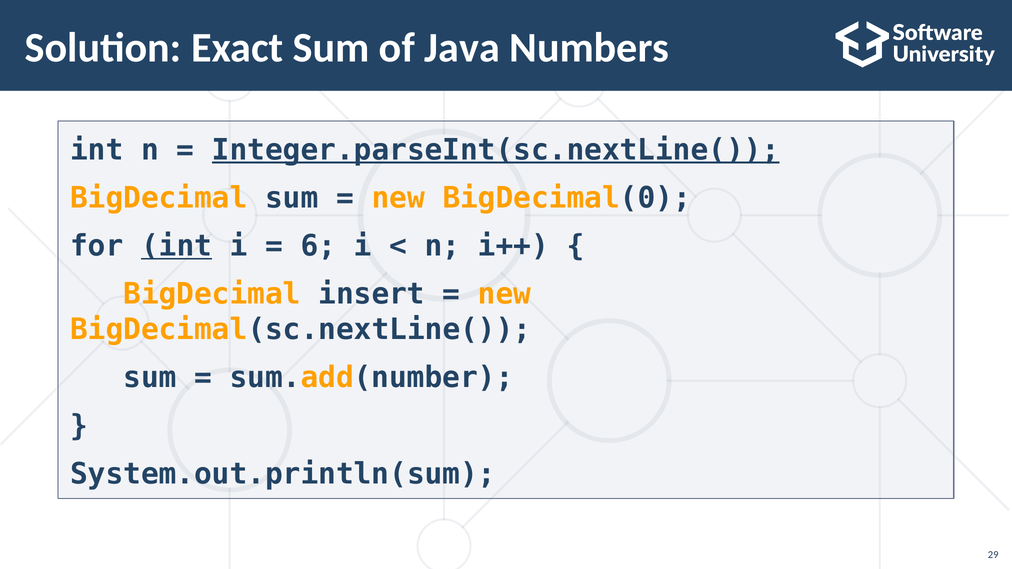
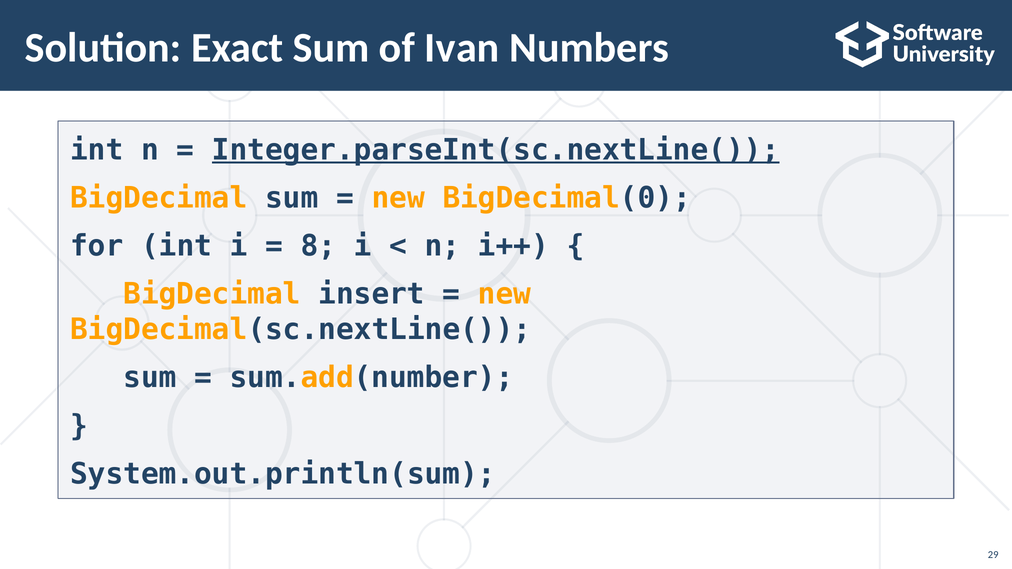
Java: Java -> Ivan (462, 48)
int underline: present -> none (177, 246)
6: 6 -> 8 (318, 246)
